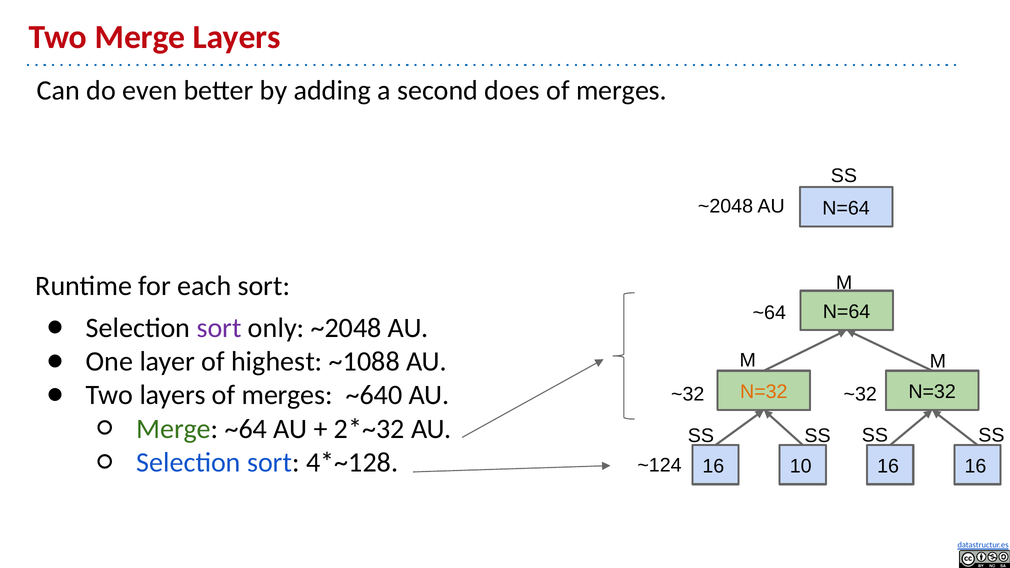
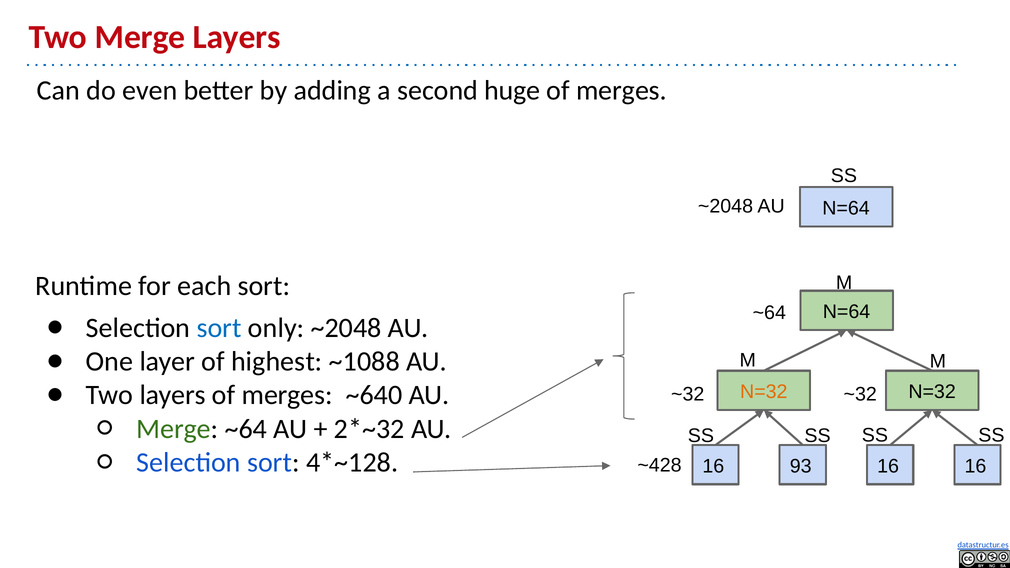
does: does -> huge (512, 90)
sort colour: purple -> blue (219, 328)
~124: ~124 -> ~428 (660, 465)
10: 10 -> 93 (801, 466)
